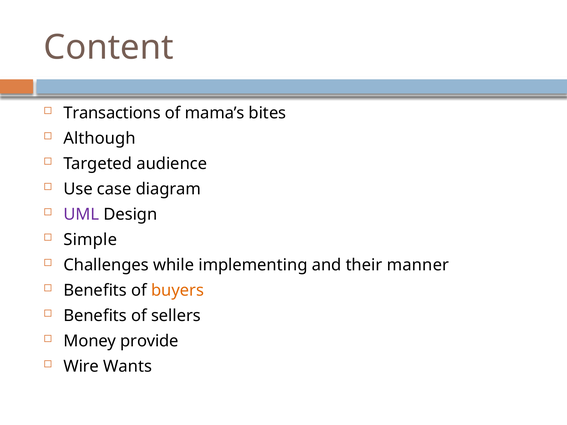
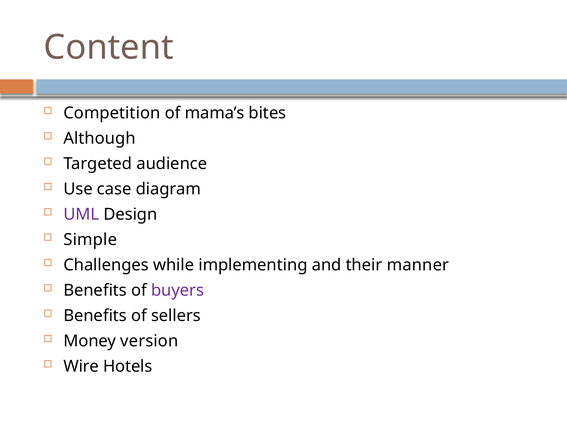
Transactions: Transactions -> Competition (112, 113)
buyers colour: orange -> purple (178, 291)
provide: provide -> version (149, 341)
Wants: Wants -> Hotels (128, 367)
